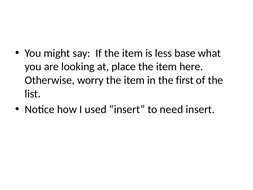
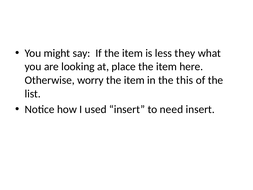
base: base -> they (185, 53)
first: first -> this (185, 80)
